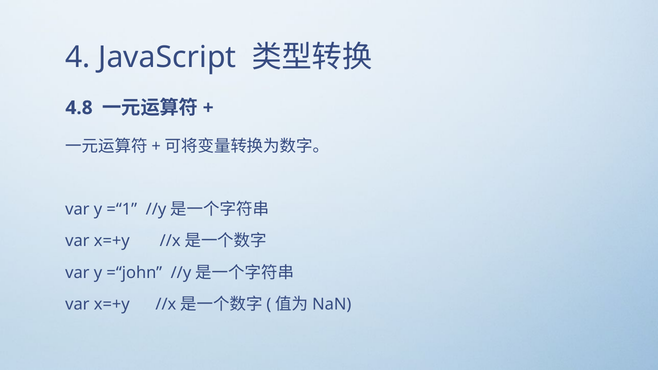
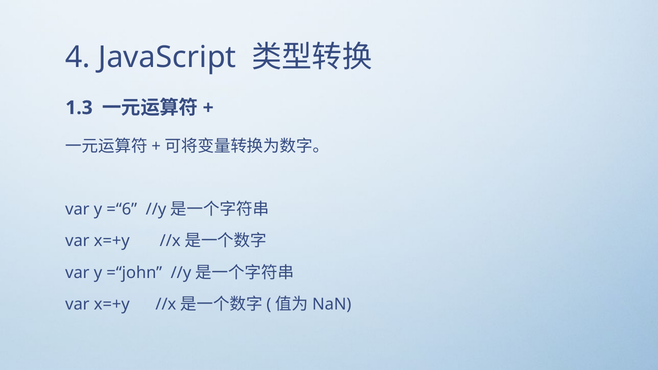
4.8: 4.8 -> 1.3 (79, 108)
=“1: =“1 -> =“6 (122, 210)
